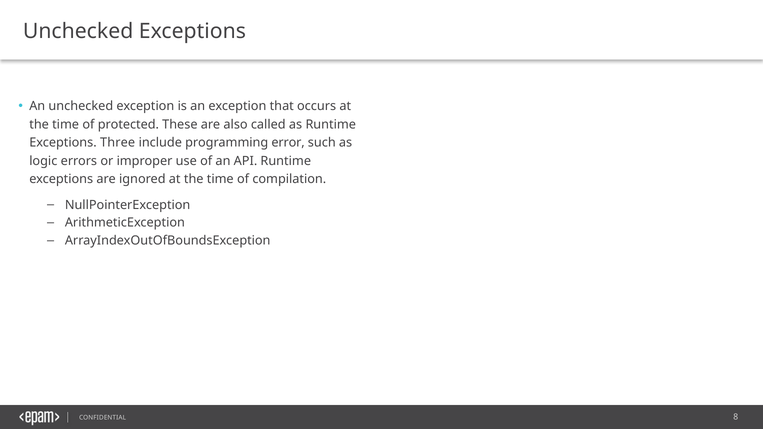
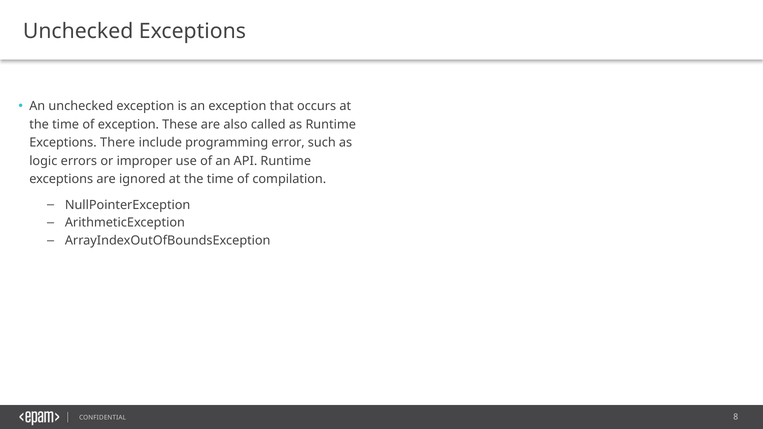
of protected: protected -> exception (128, 124)
Three: Three -> There (118, 143)
